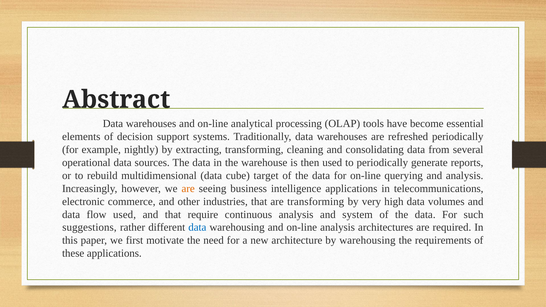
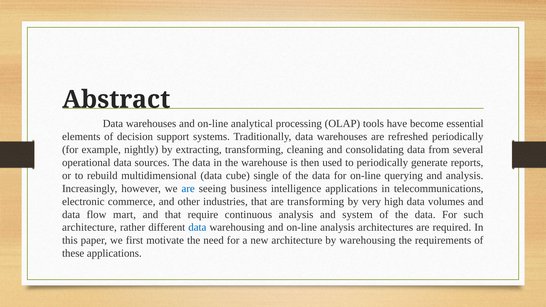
target: target -> single (266, 176)
are colour: orange -> blue (188, 189)
flow used: used -> mart (124, 215)
suggestions: suggestions -> architecture (89, 227)
